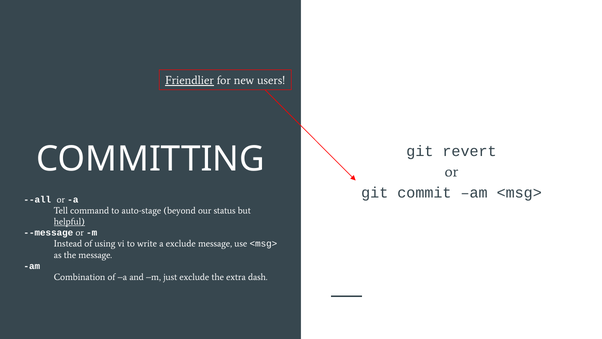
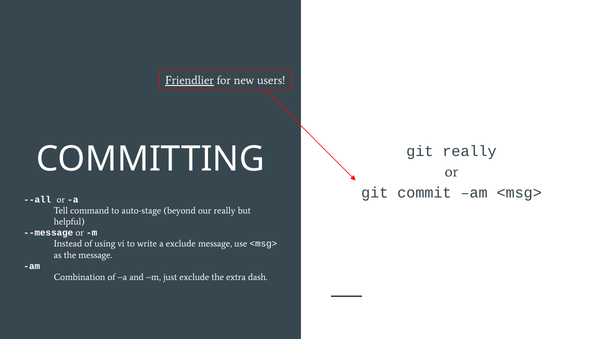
git revert: revert -> really (470, 151)
our status: status -> really (225, 211)
helpful underline: present -> none (69, 222)
